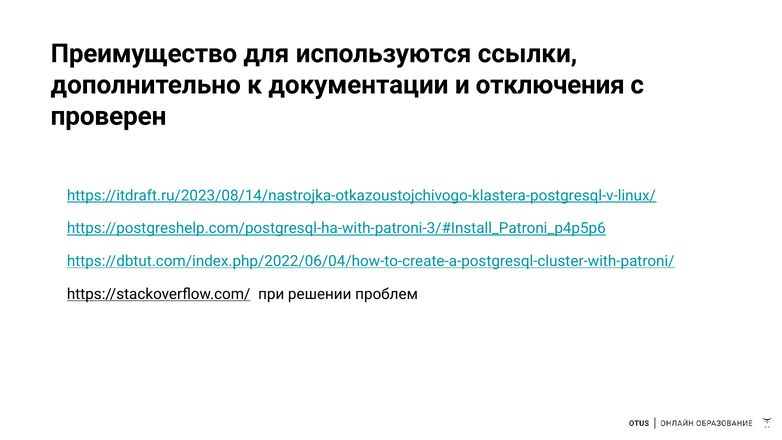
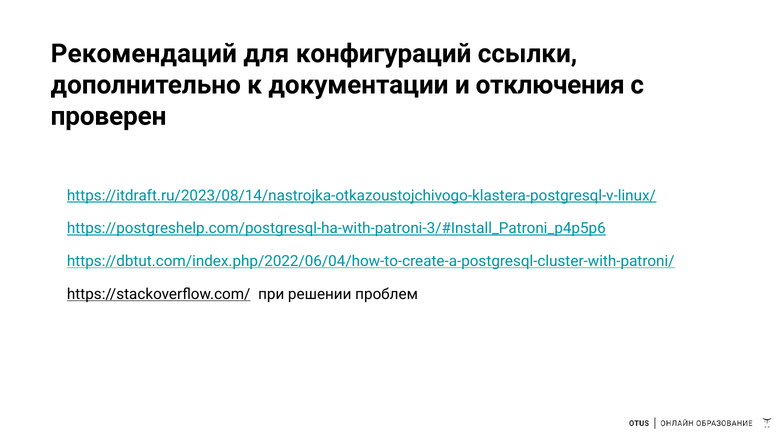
Преимущество: Преимущество -> Рекомендаций (144, 54)
используются: используются -> конфигураций (384, 54)
